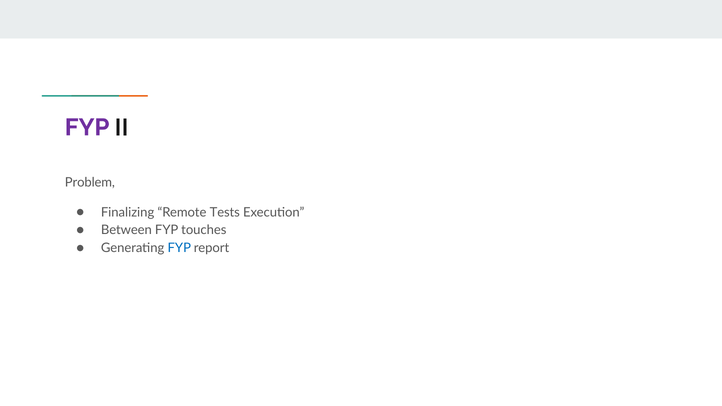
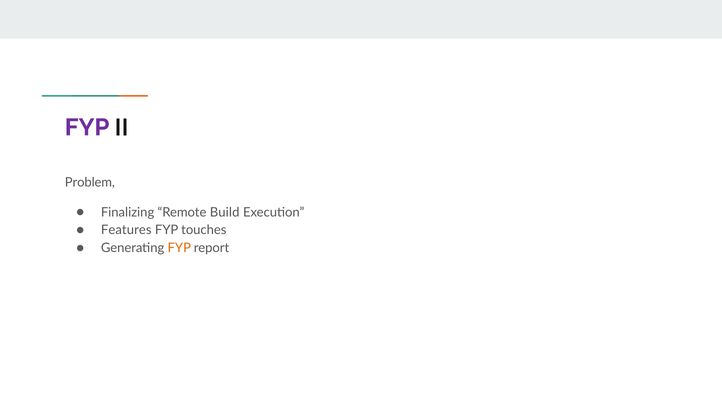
Tests: Tests -> Build (225, 212)
Between: Between -> Features (126, 230)
FYP colour: blue -> orange (179, 248)
